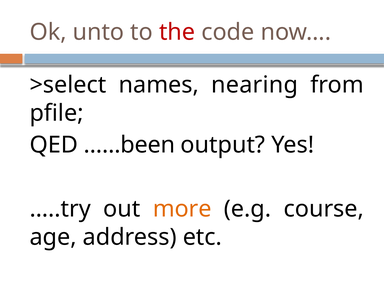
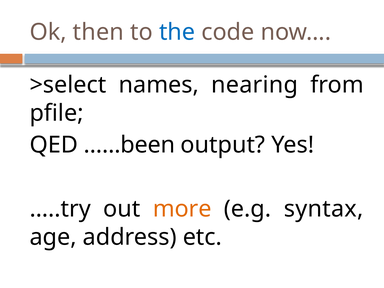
unto: unto -> then (98, 32)
the colour: red -> blue (177, 32)
course: course -> syntax (324, 209)
